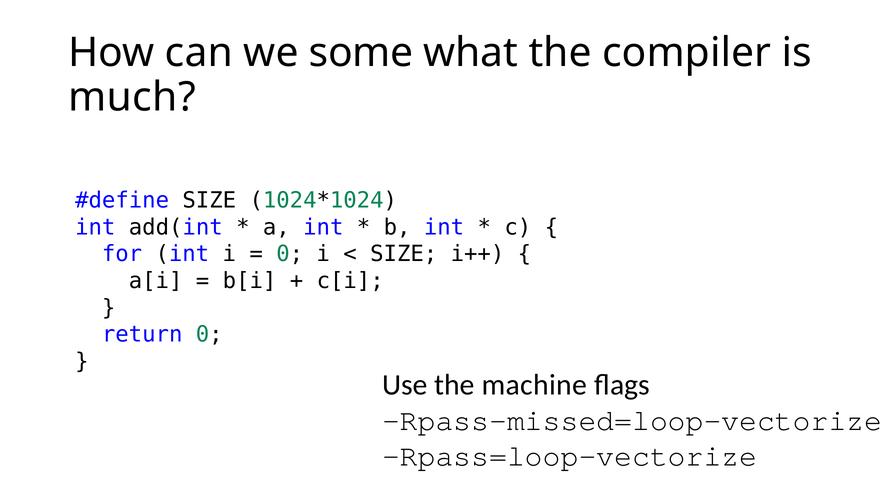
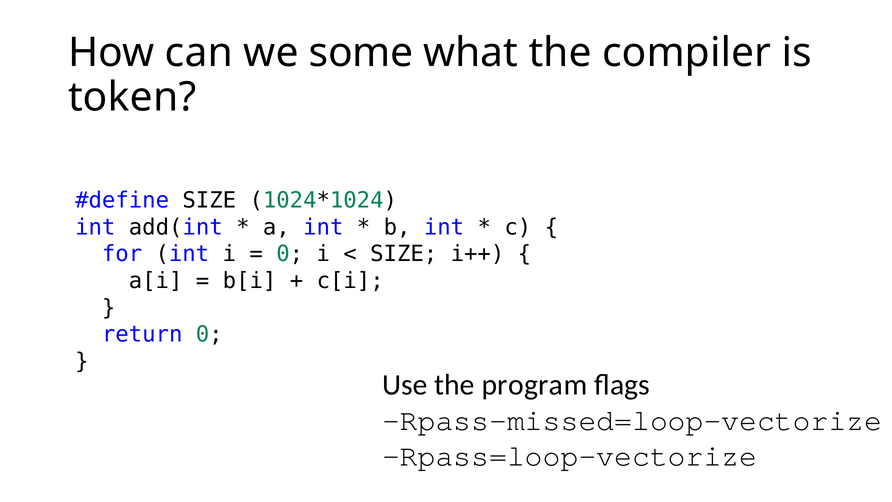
much: much -> token (132, 97)
machine: machine -> program (534, 384)
